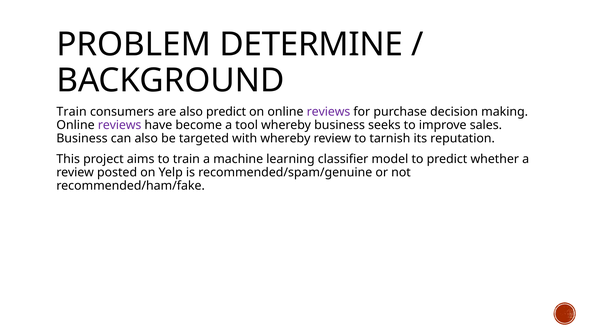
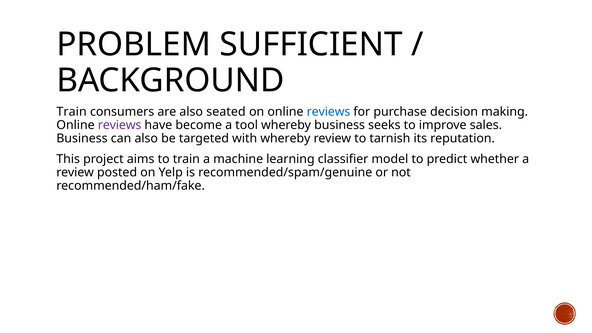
DETERMINE: DETERMINE -> SUFFICIENT (311, 44)
also predict: predict -> seated (226, 112)
reviews colour: purple -> blue (329, 112)
